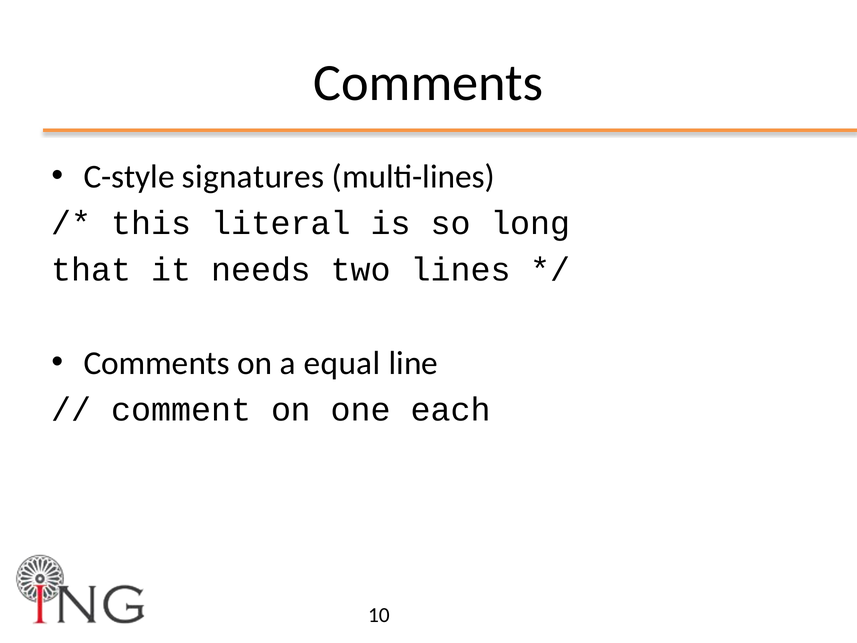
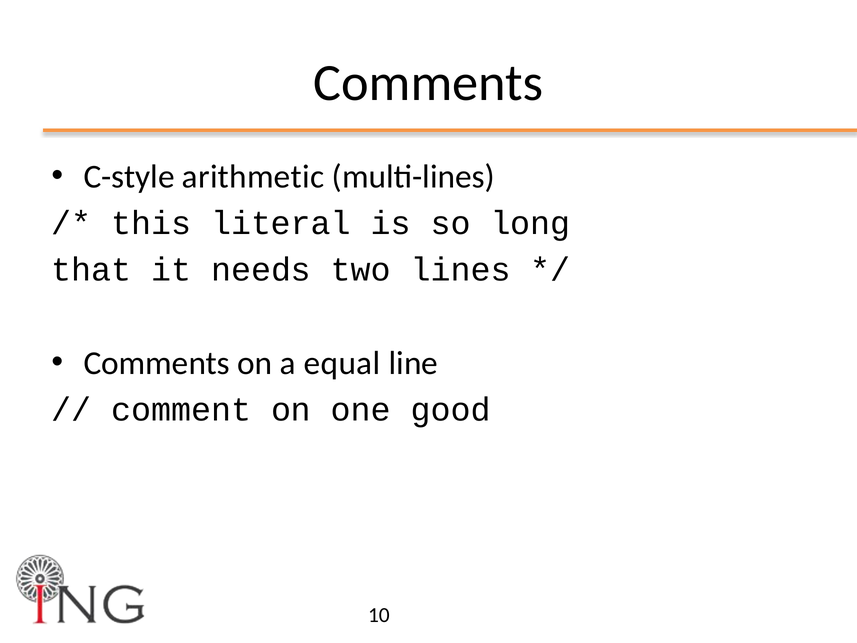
signatures: signatures -> arithmetic (253, 177)
each: each -> good (451, 410)
